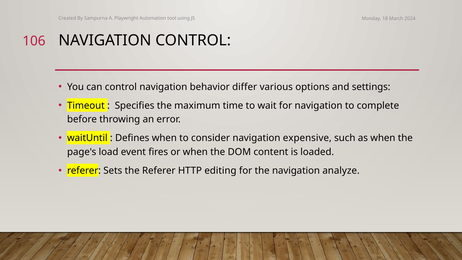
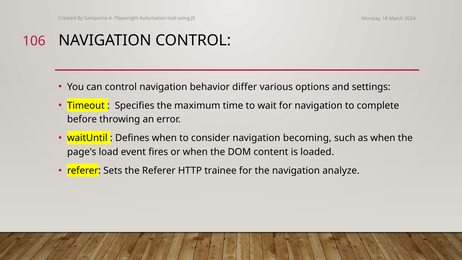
expensive: expensive -> becoming (307, 138)
editing: editing -> trainee (220, 171)
